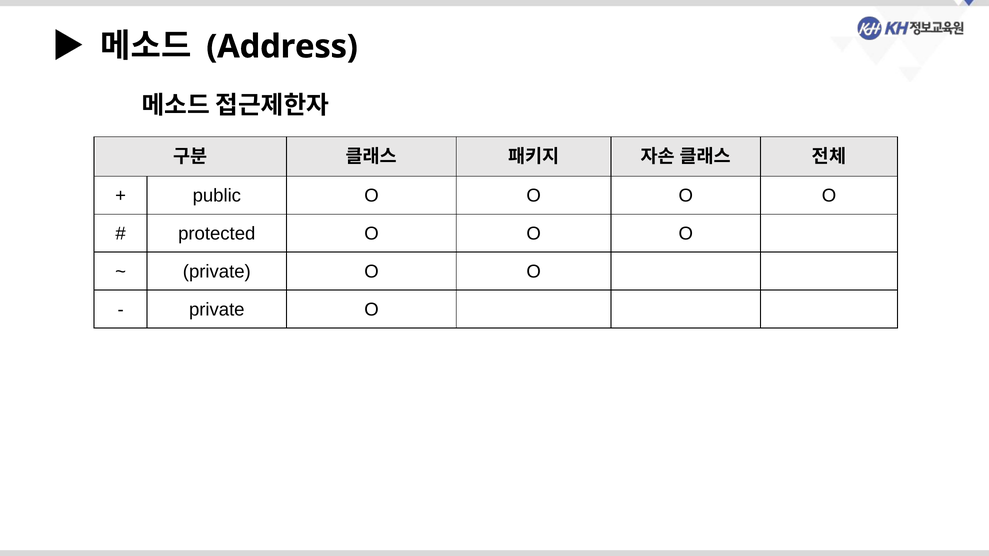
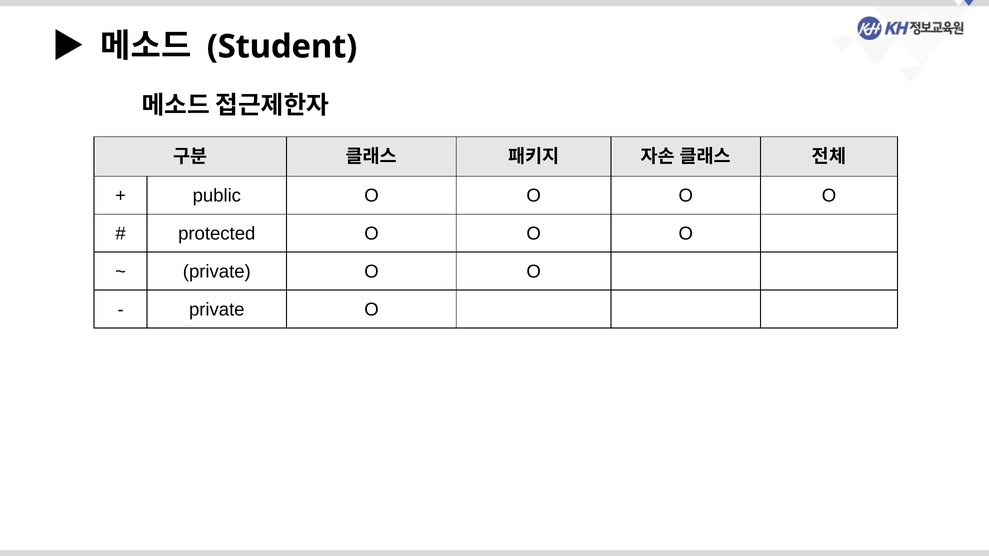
Address: Address -> Student (282, 47)
